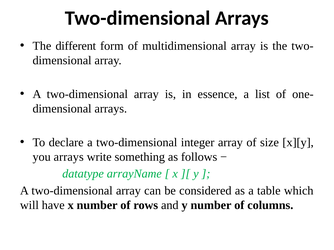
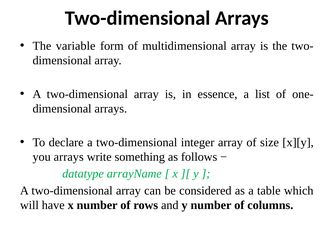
different: different -> variable (76, 46)
